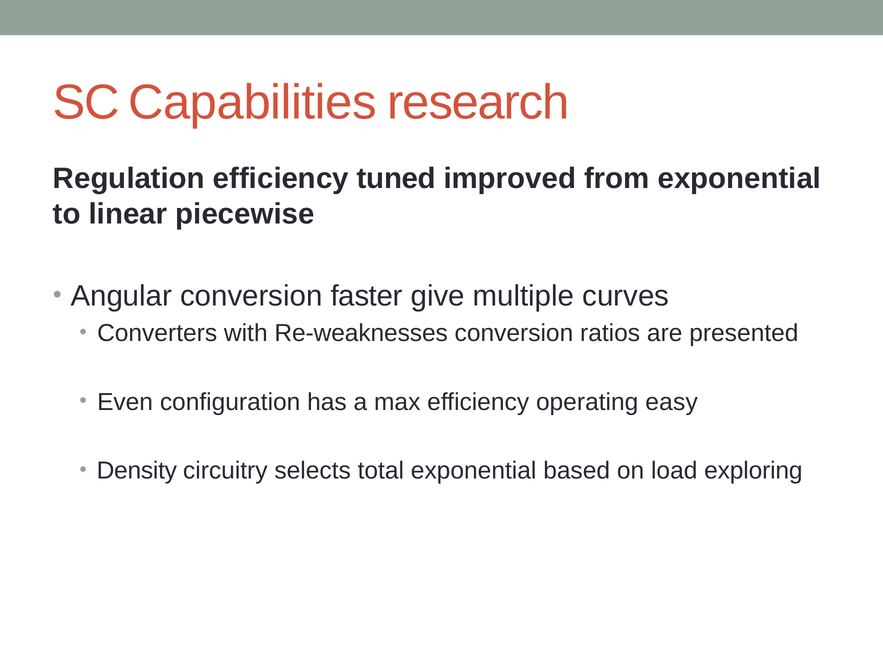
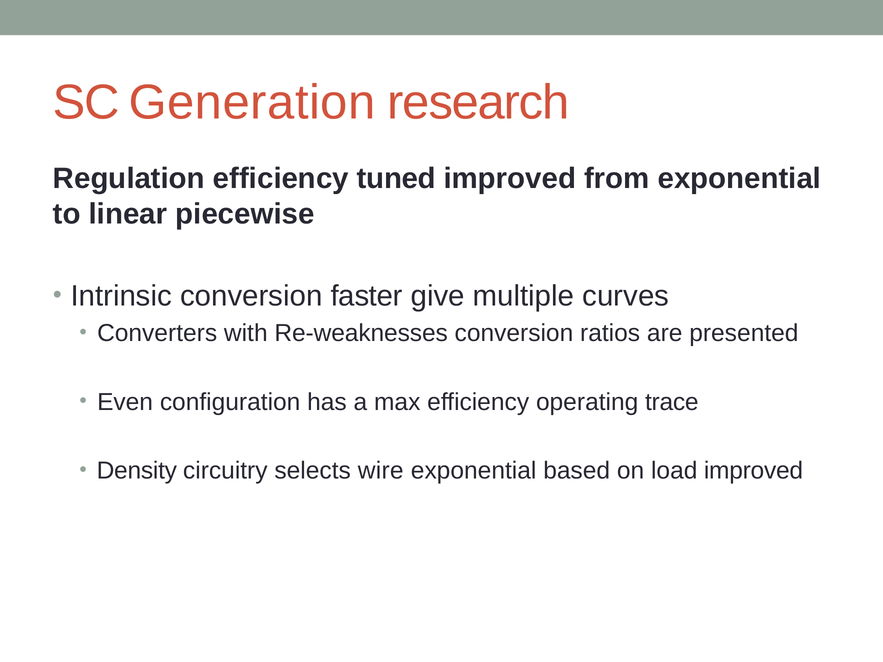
Capabilities: Capabilities -> Generation (252, 103)
Angular: Angular -> Intrinsic (121, 296)
easy: easy -> trace (672, 402)
total: total -> wire (381, 471)
load exploring: exploring -> improved (753, 471)
